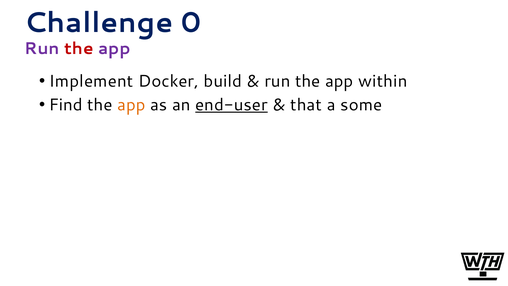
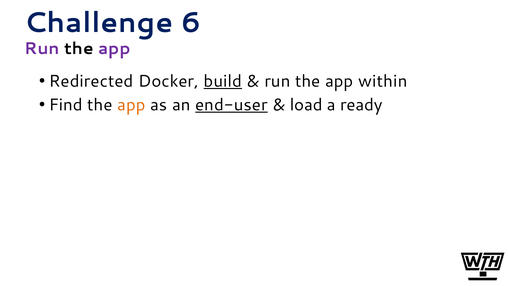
0: 0 -> 6 (191, 23)
the colour: red -> black (79, 49)
Implement: Implement -> Redirected (91, 81)
build underline: none -> present (223, 81)
that: that -> load (306, 105)
some: some -> ready (361, 105)
